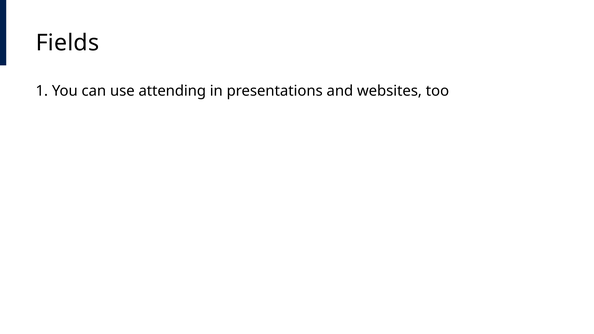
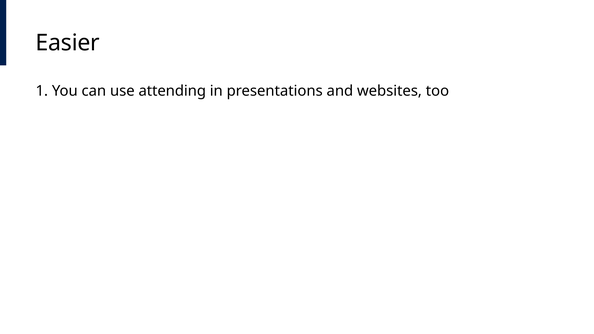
Fields: Fields -> Easier (68, 43)
